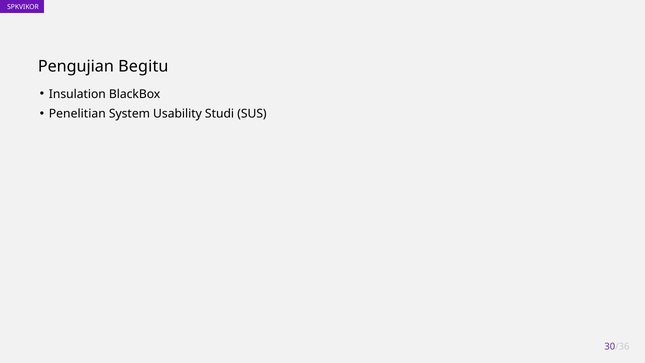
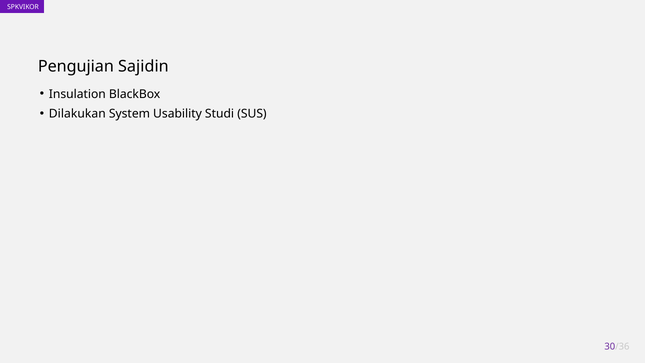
Begitu: Begitu -> Sajidin (143, 67)
Penelitian: Penelitian -> Dilakukan (77, 114)
